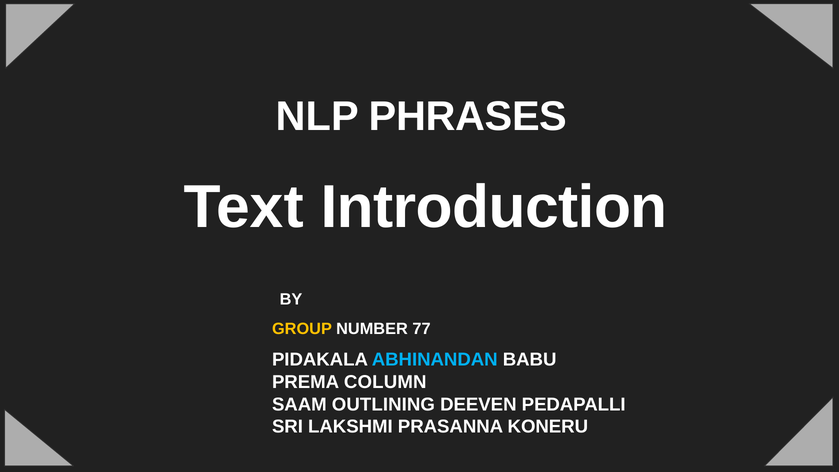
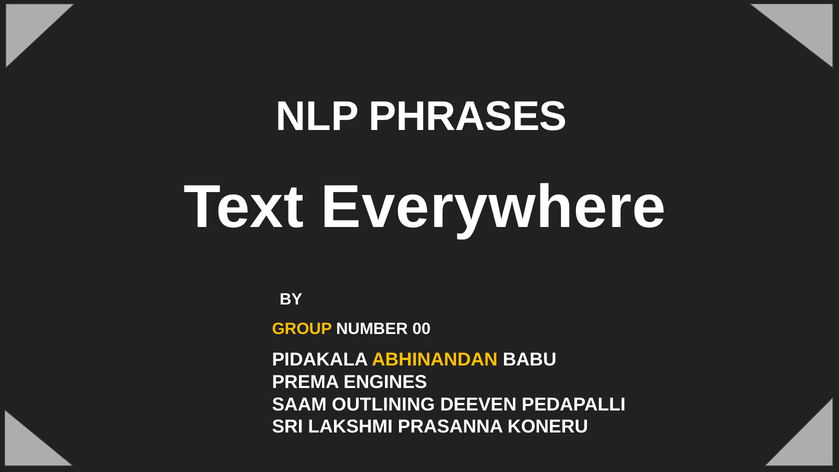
Introduction: Introduction -> Everywhere (493, 207)
77: 77 -> 00 (422, 329)
ABHINANDAN colour: light blue -> yellow (435, 360)
COLUMN: COLUMN -> ENGINES (385, 382)
